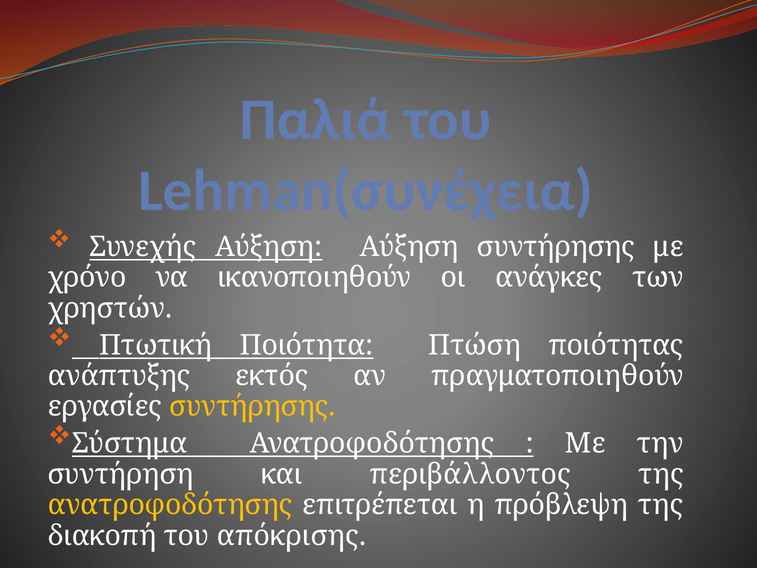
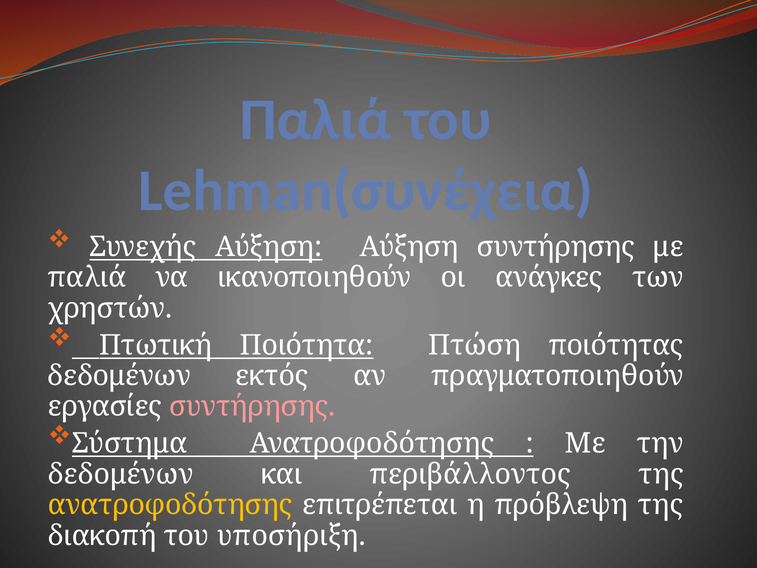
χρόνο: χρόνο -> παλιά (87, 277)
ανάπτυξης: ανάπτυξης -> δεδομένων (119, 376)
συντήρησης colour: yellow -> pink (252, 406)
συντήρηση: συντήρηση -> δεδομένων (121, 474)
απόκρισης: απόκρισης -> υποσήριξη (292, 535)
